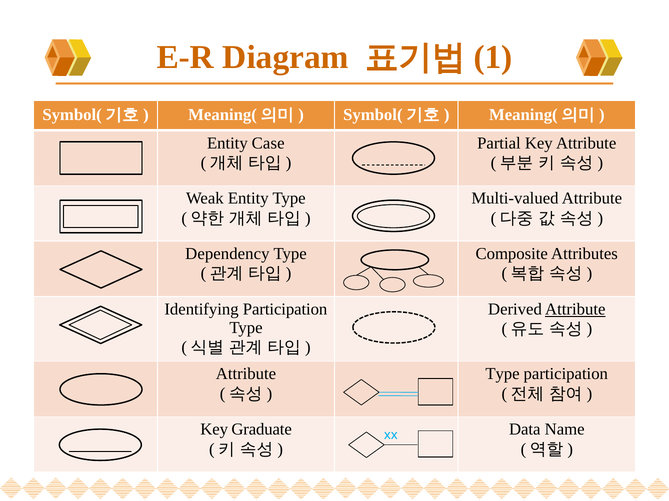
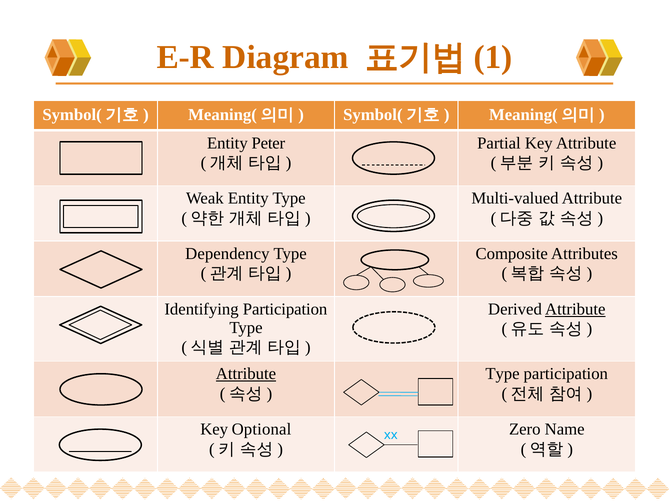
Case: Case -> Peter (268, 143)
Attribute underline: none -> present (246, 375)
Graduate: Graduate -> Optional (261, 430)
Data: Data -> Zero (525, 430)
